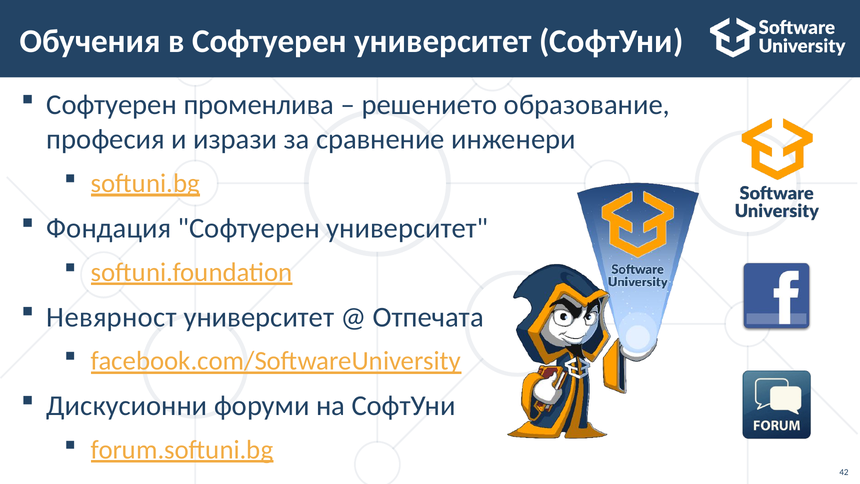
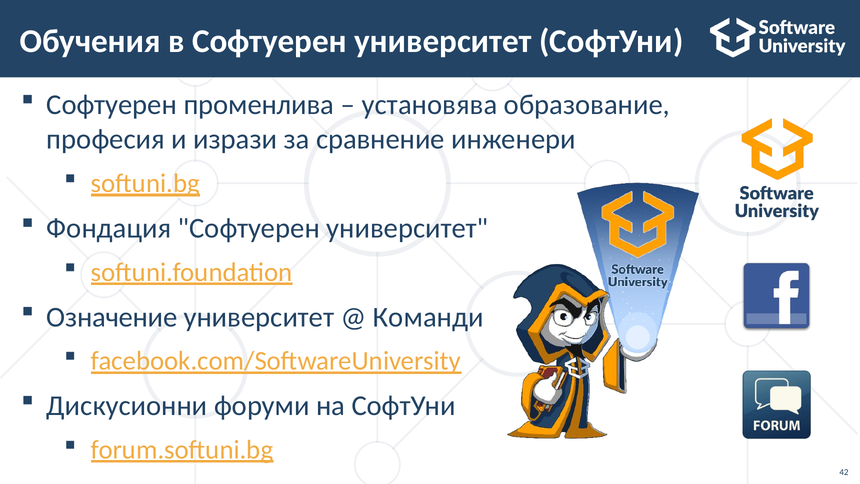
решението: решението -> установява (430, 105)
Невярност: Невярност -> Означение (112, 317)
Отпечата: Отпечата -> Команди (428, 317)
